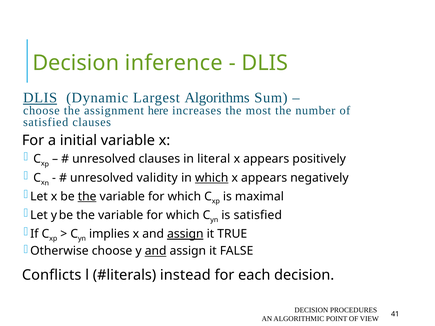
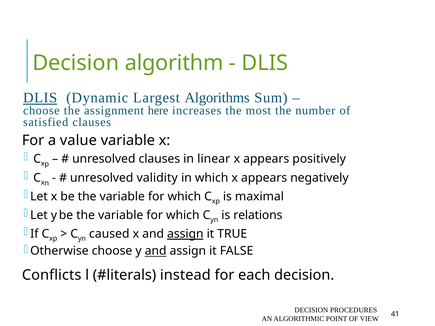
inference: inference -> algorithm (174, 63)
initial: initial -> value (78, 140)
literal: literal -> linear (214, 159)
which underline: present -> none (212, 178)
the underline: present -> none (87, 197)
is satisfied: satisfied -> relations (258, 215)
implies: implies -> caused (109, 234)
